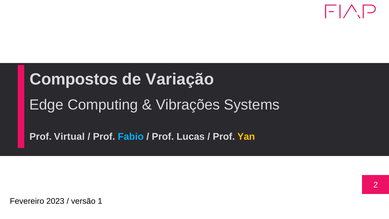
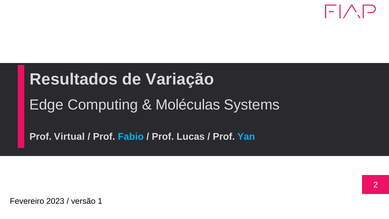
Compostos: Compostos -> Resultados (74, 79)
Vibrações: Vibrações -> Moléculas (188, 105)
Yan colour: yellow -> light blue (246, 137)
